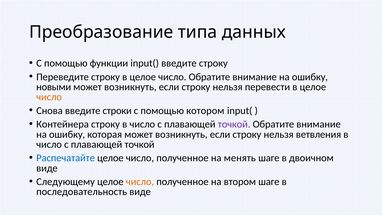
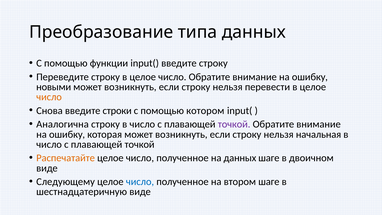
Контейнера: Контейнера -> Аналогична (63, 124)
ветвления: ветвления -> начальная (319, 134)
Распечатайте colour: blue -> orange (66, 158)
на менять: менять -> данных (240, 158)
число colour: orange -> blue (140, 182)
последовательность: последовательность -> шестнадцатеричную (82, 192)
